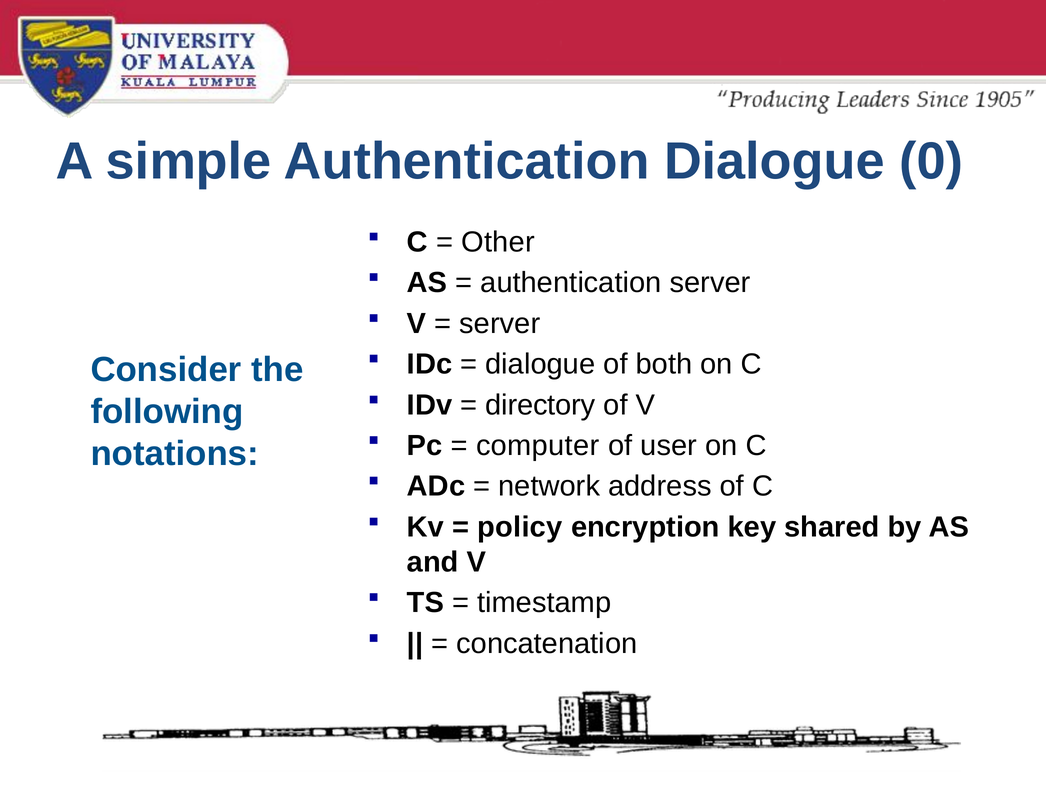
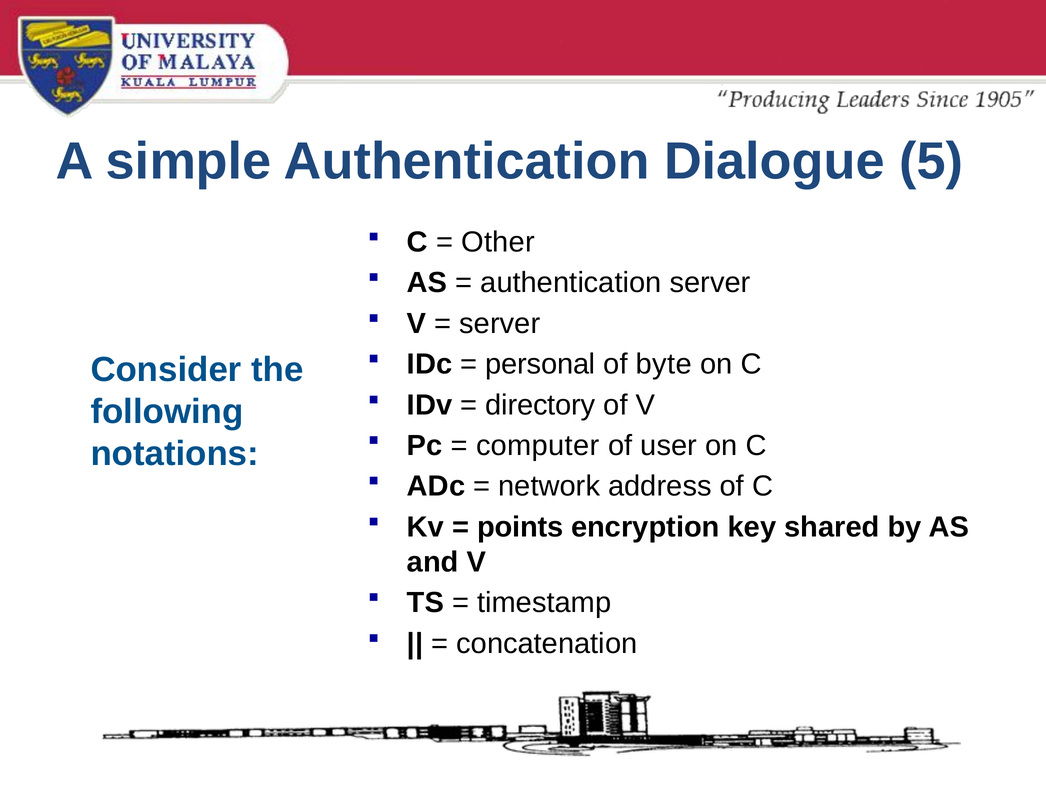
0: 0 -> 5 (931, 161)
dialogue: dialogue -> personal (540, 364)
both: both -> byte (664, 364)
policy: policy -> points (520, 527)
